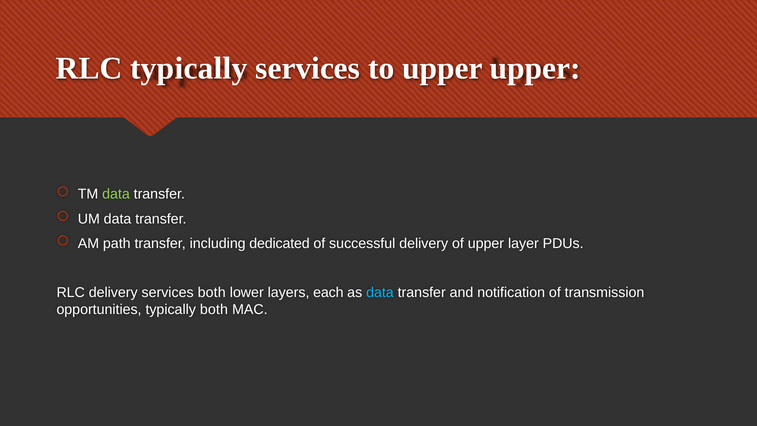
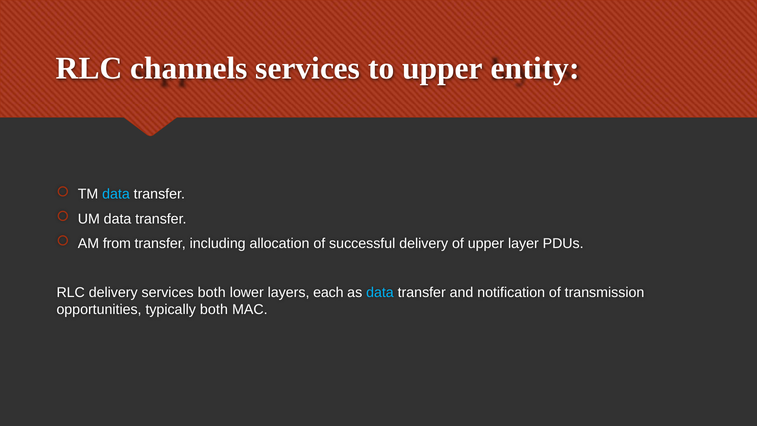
RLC typically: typically -> channels (189, 68)
upper upper: upper -> entity (535, 68)
data colour: light green -> light blue (116, 194)
path: path -> from (117, 243)
dedicated: dedicated -> allocation (279, 243)
